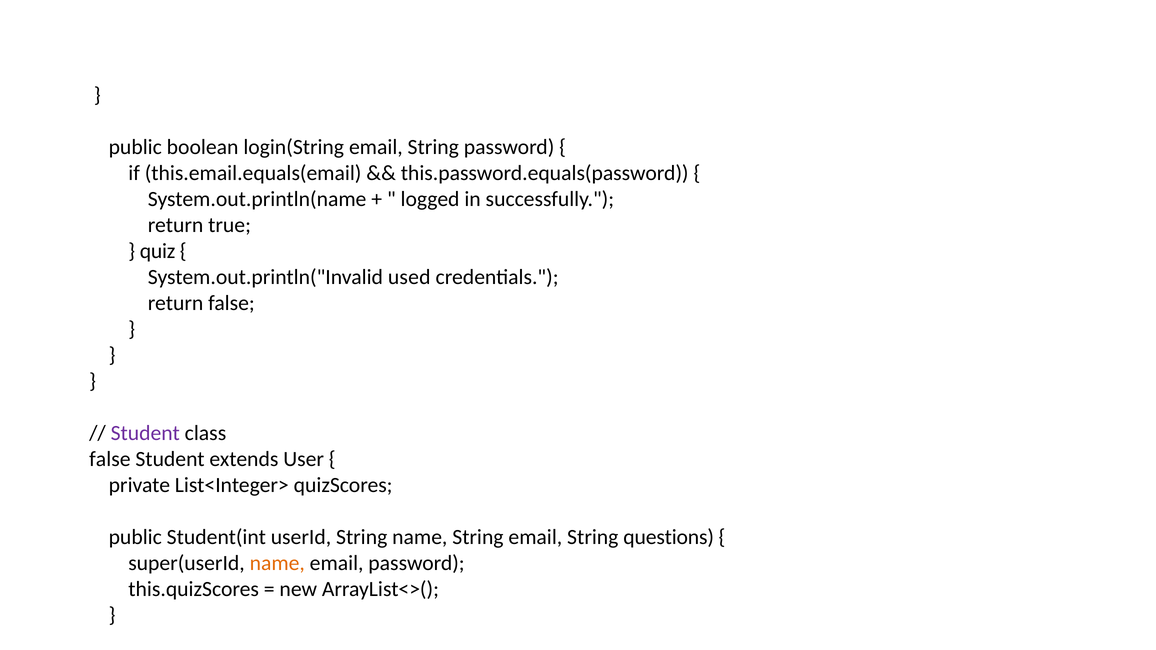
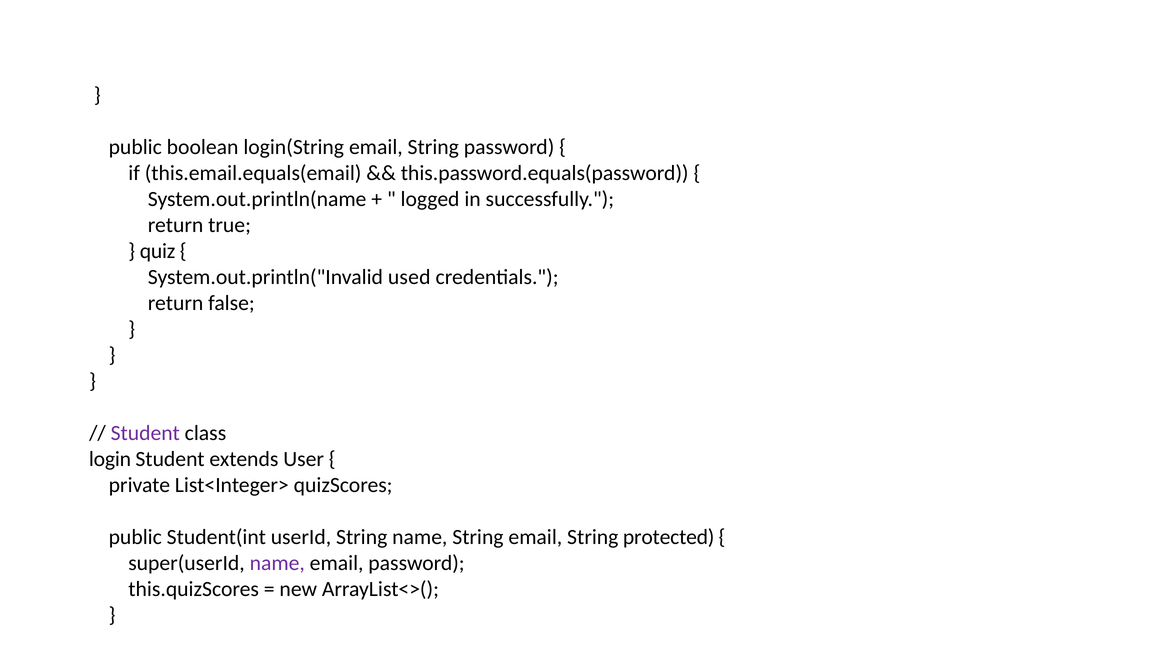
false: false -> login (110, 459)
questions: questions -> protected (669, 538)
name colour: orange -> purple (277, 564)
